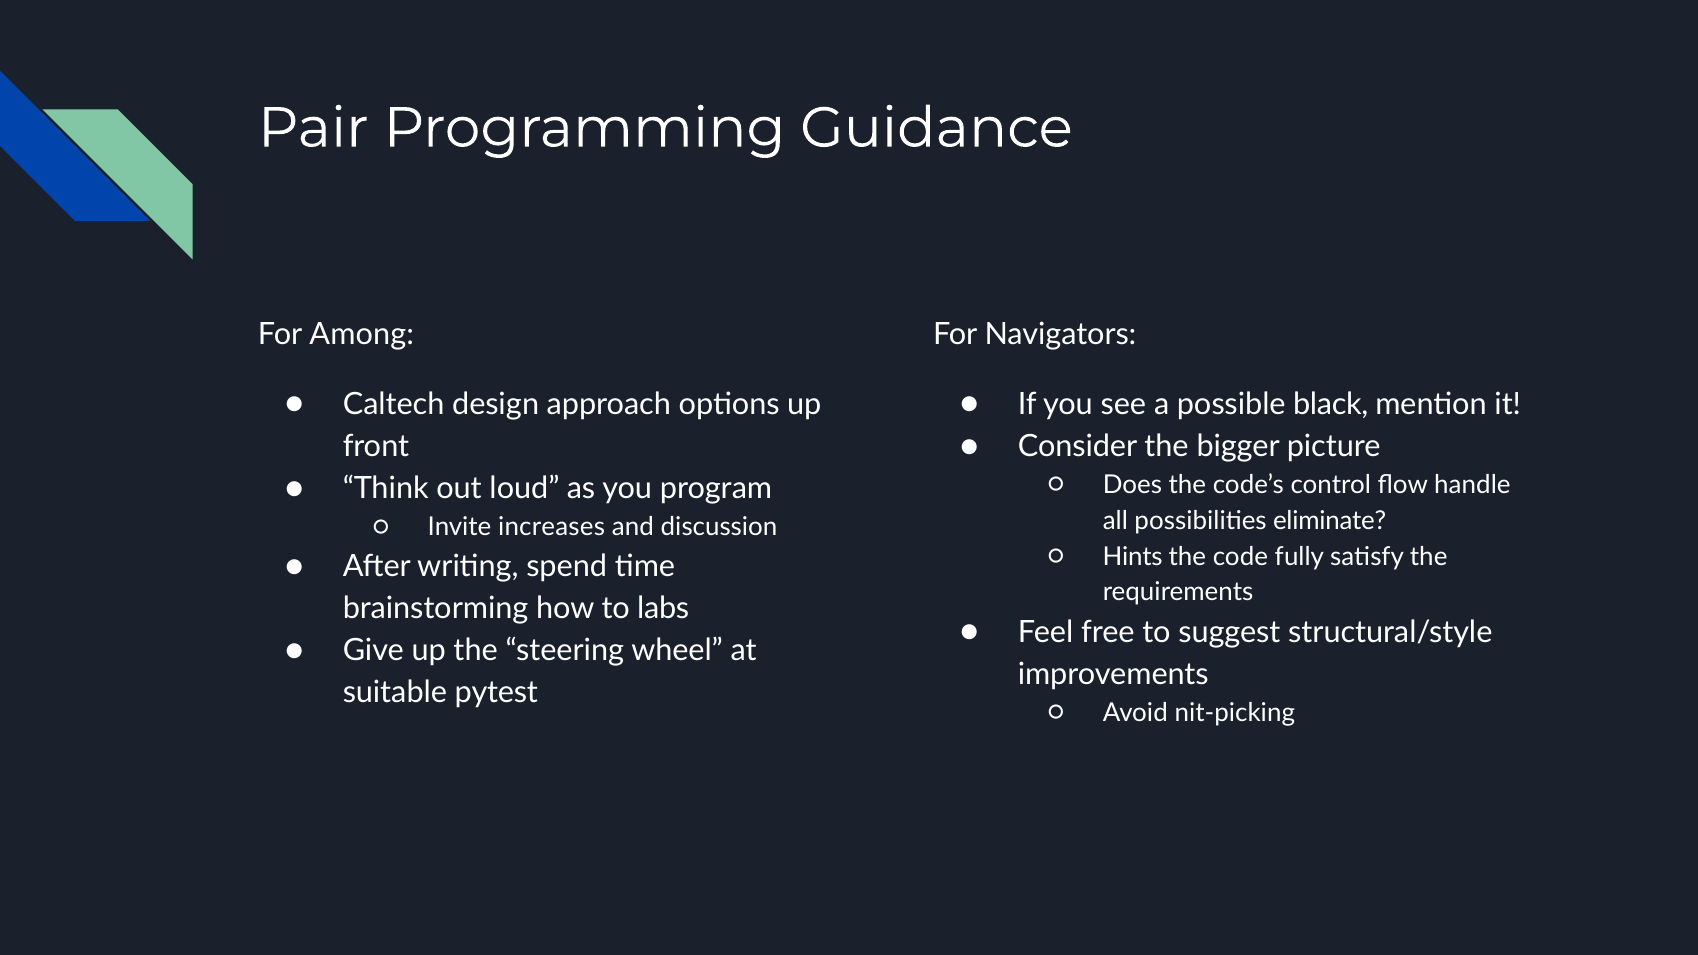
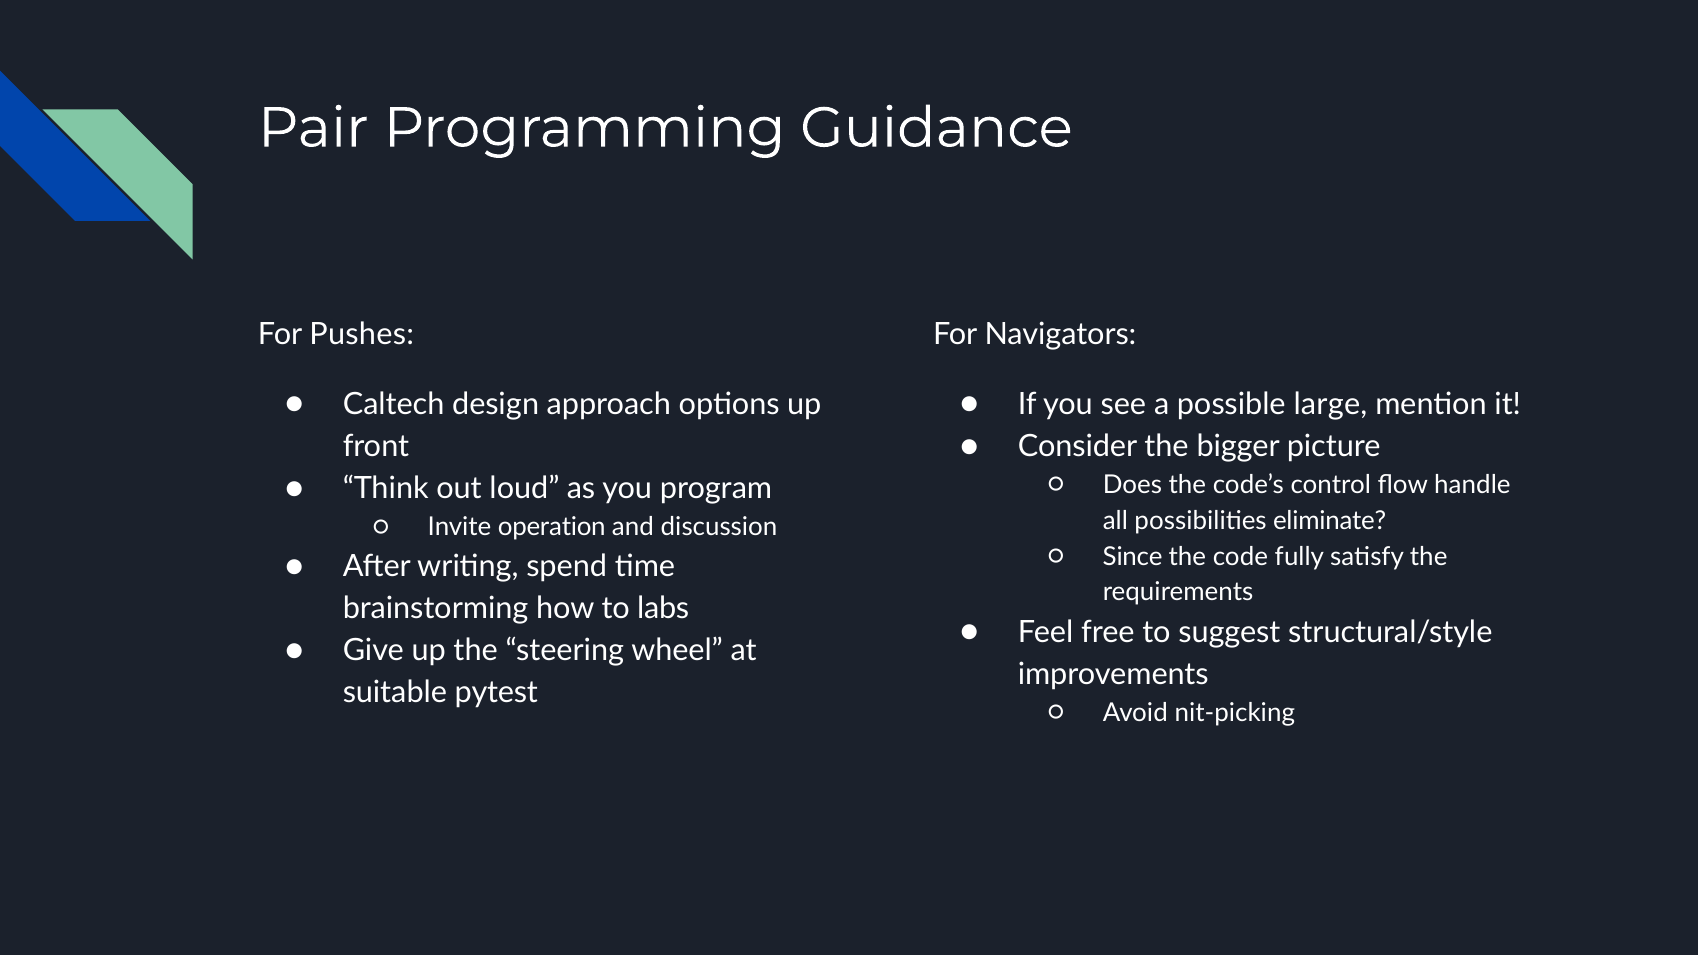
Among: Among -> Pushes (362, 334)
black: black -> large (1330, 404)
increases: increases -> operation (552, 527)
Hints: Hints -> Since (1133, 557)
